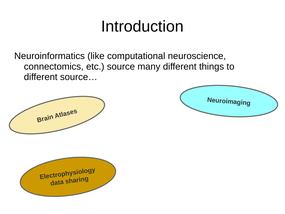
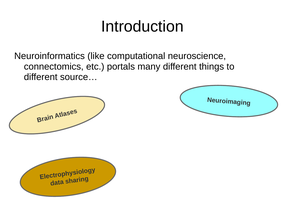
source: source -> portals (121, 66)
